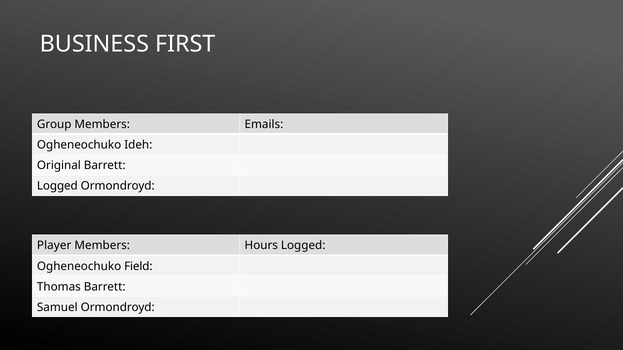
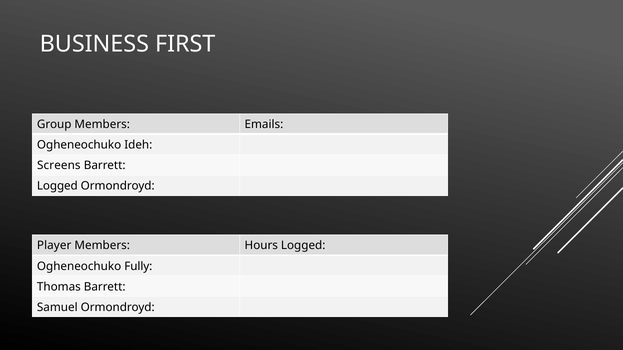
Original: Original -> Screens (59, 166)
Field: Field -> Fully (138, 266)
